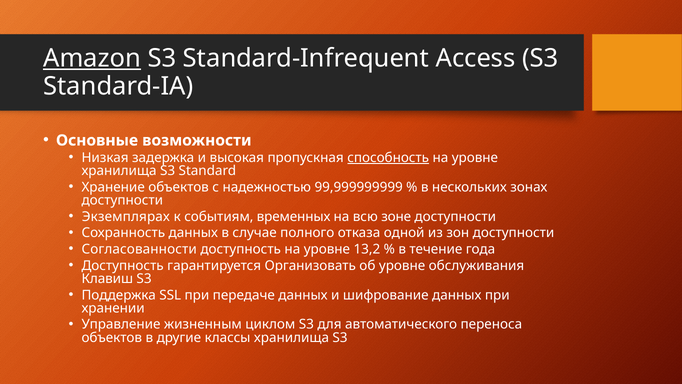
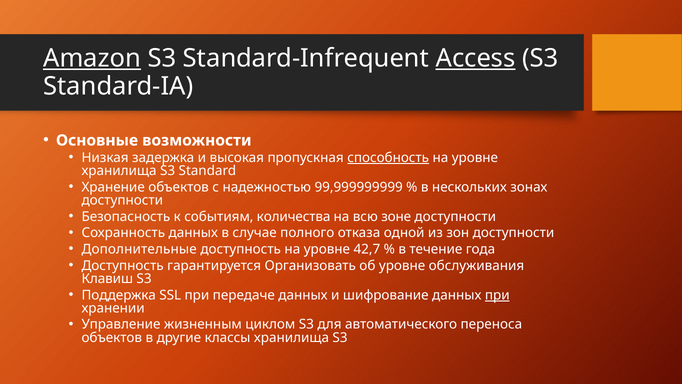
Access underline: none -> present (476, 58)
Экземплярах: Экземплярах -> Безопасность (126, 216)
временных: временных -> количества (294, 216)
Согласованности: Согласованности -> Дополнительные (139, 249)
13,2: 13,2 -> 42,7 (367, 249)
при underline: none -> present (497, 295)
